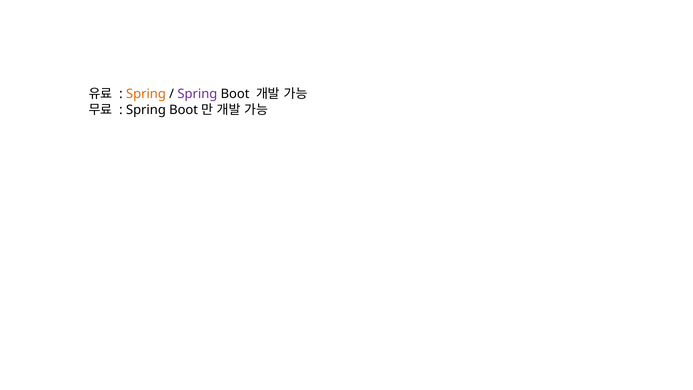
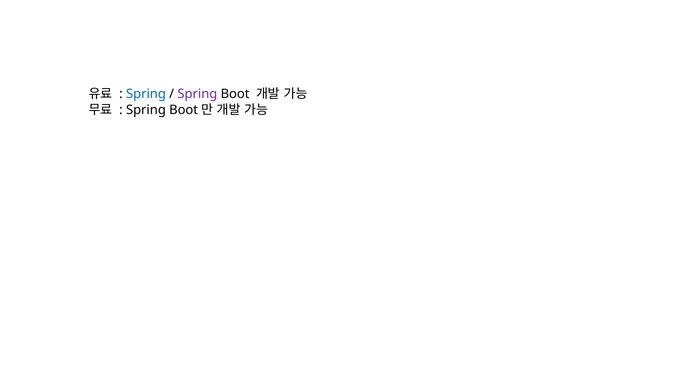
Spring colour: orange -> blue (146, 94)
